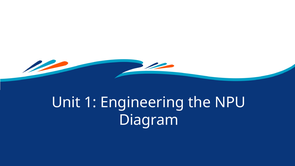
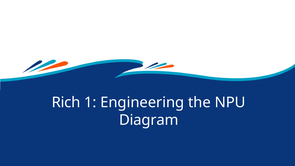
Unit: Unit -> Rich (66, 102)
